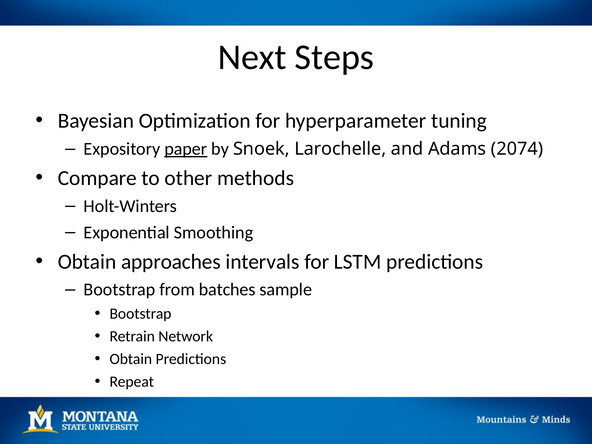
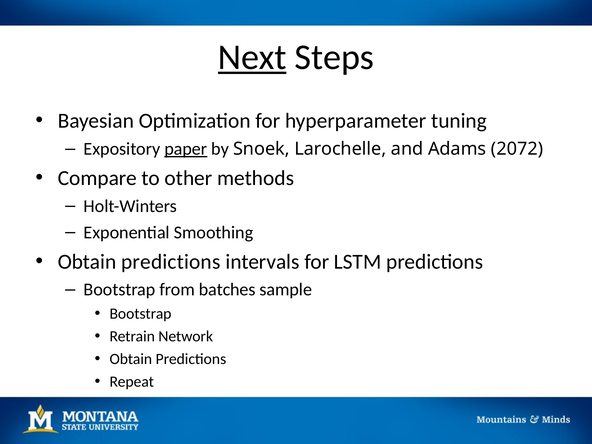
Next underline: none -> present (252, 57)
2074: 2074 -> 2072 (517, 149)
approaches: approaches -> predictions (171, 262)
